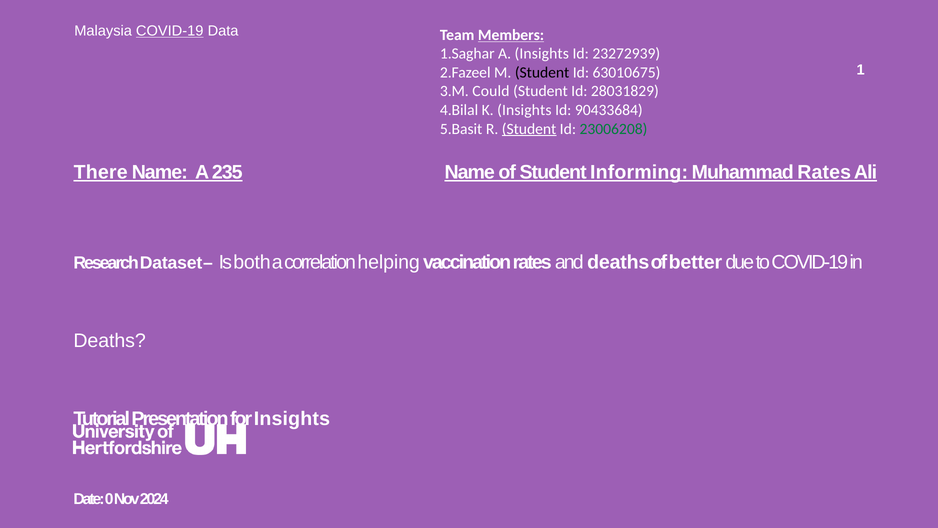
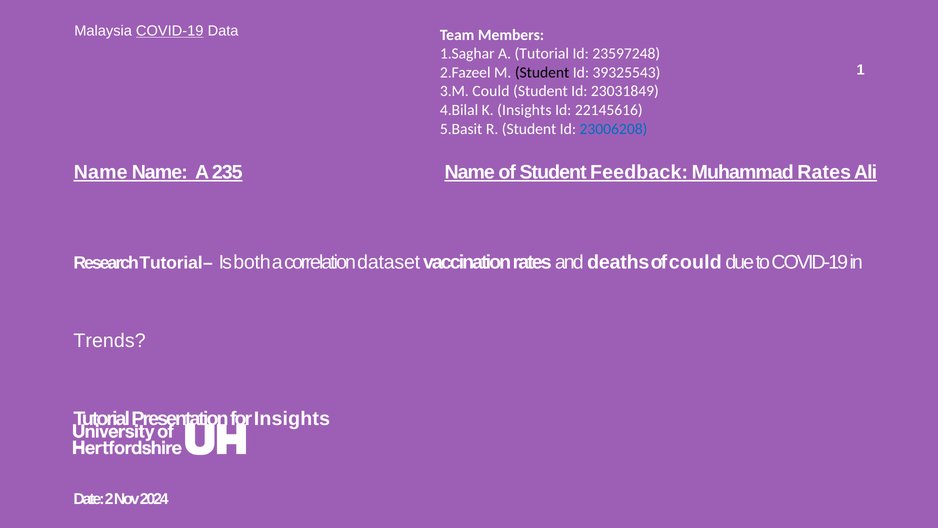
Members underline: present -> none (511, 35)
A Insights: Insights -> Tutorial (542, 54)
23272939: 23272939 -> 23597248 (626, 54)
63010675: 63010675 -> 39325543 (626, 73)
28031829: 28031829 -> 23031849 (625, 91)
90433684: 90433684 -> 22145616 (609, 110)
Student underline: present -> none (529, 129)
23006208 colour: green -> blue (613, 129)
There: There -> Name (101, 172)
Informing: Informing -> Feedback (639, 172)
Research Dataset: Dataset -> Tutorial (171, 263)
helping: helping -> dataset (389, 262)
of better: better -> could (695, 262)
Deaths: Deaths -> Trends (110, 340)
0: 0 -> 2 (109, 499)
